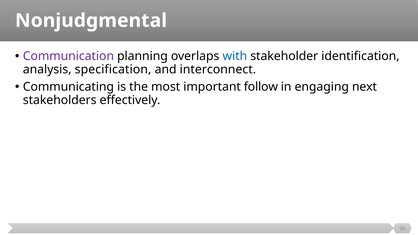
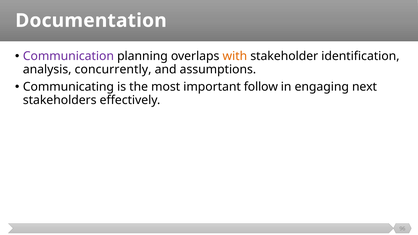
Nonjudgmental: Nonjudgmental -> Documentation (91, 21)
with colour: blue -> orange (235, 56)
specification: specification -> concurrently (113, 69)
interconnect: interconnect -> assumptions (218, 69)
